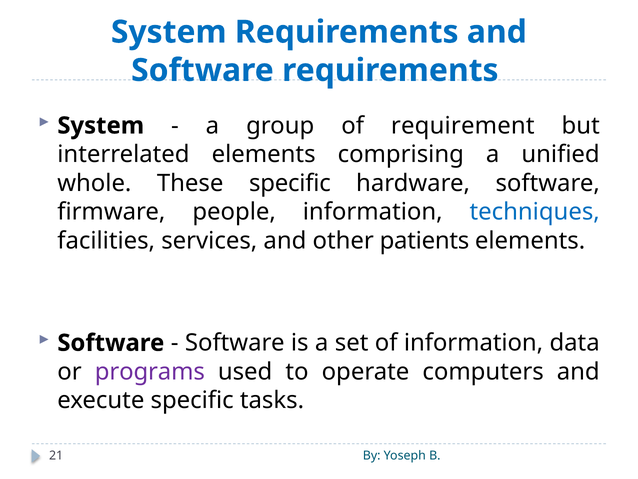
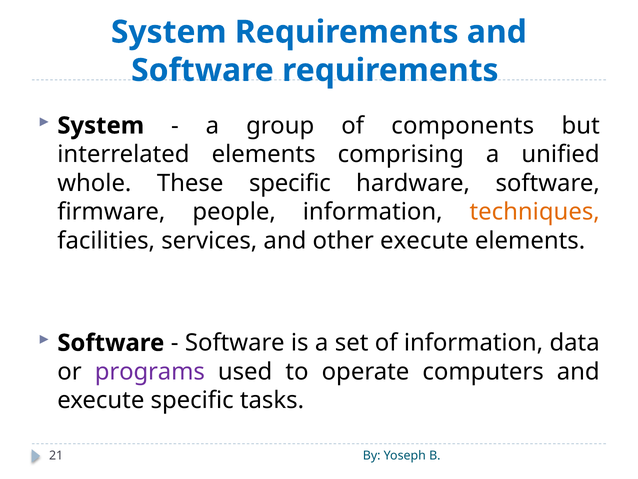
requirement: requirement -> components (463, 126)
techniques colour: blue -> orange (535, 212)
other patients: patients -> execute (424, 240)
